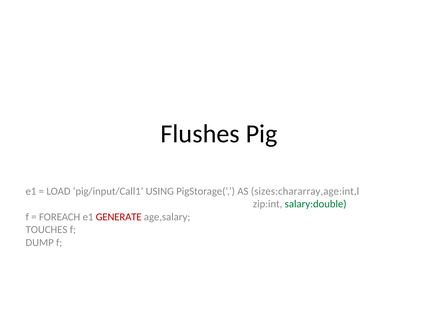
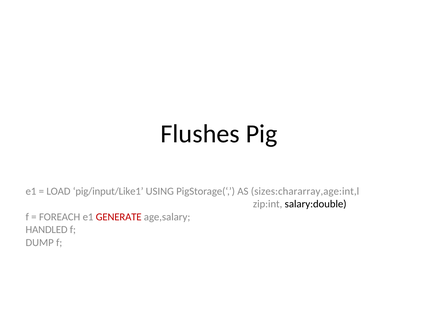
pig/input/Call1: pig/input/Call1 -> pig/input/Like1 (108, 191)
salary:double colour: green -> black (316, 204)
TOUCHES: TOUCHES -> HANDLED (47, 230)
